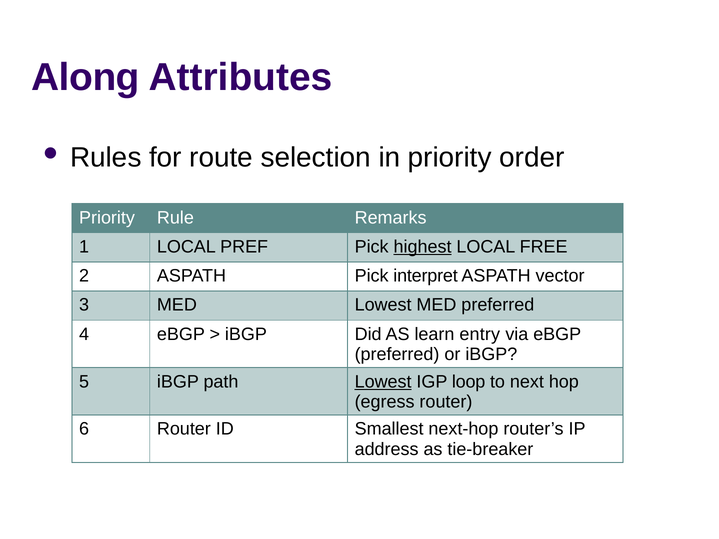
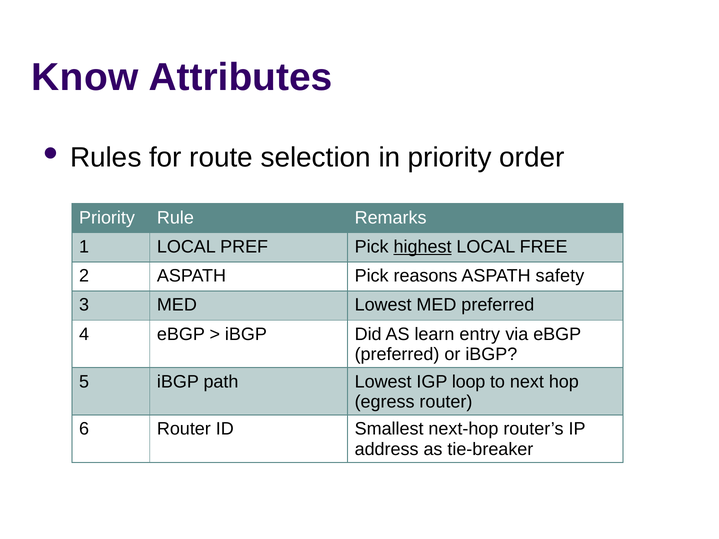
Along: Along -> Know (85, 78)
interpret: interpret -> reasons (425, 276)
vector: vector -> safety (560, 276)
Lowest underline: present -> none (383, 382)
